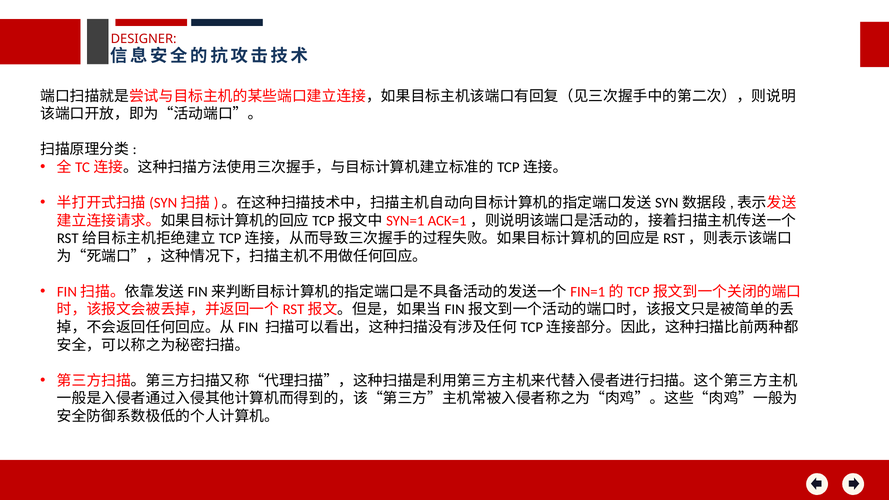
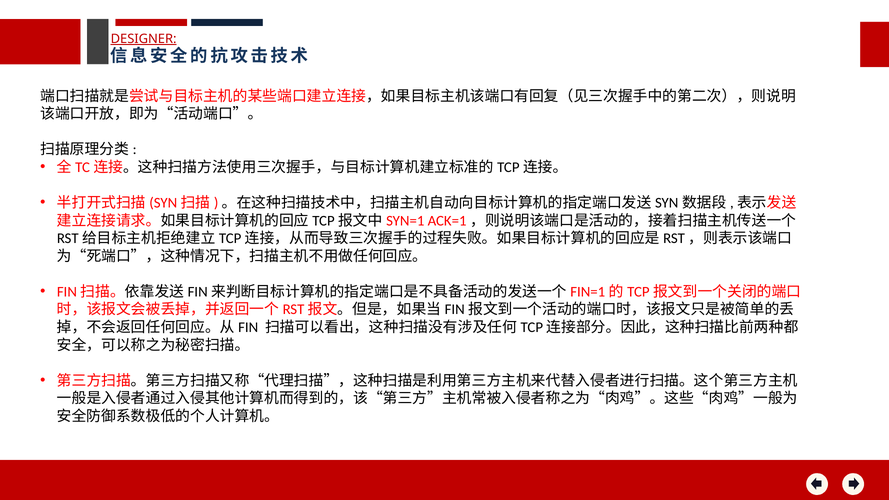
DESIGNER underline: none -> present (144, 39)
